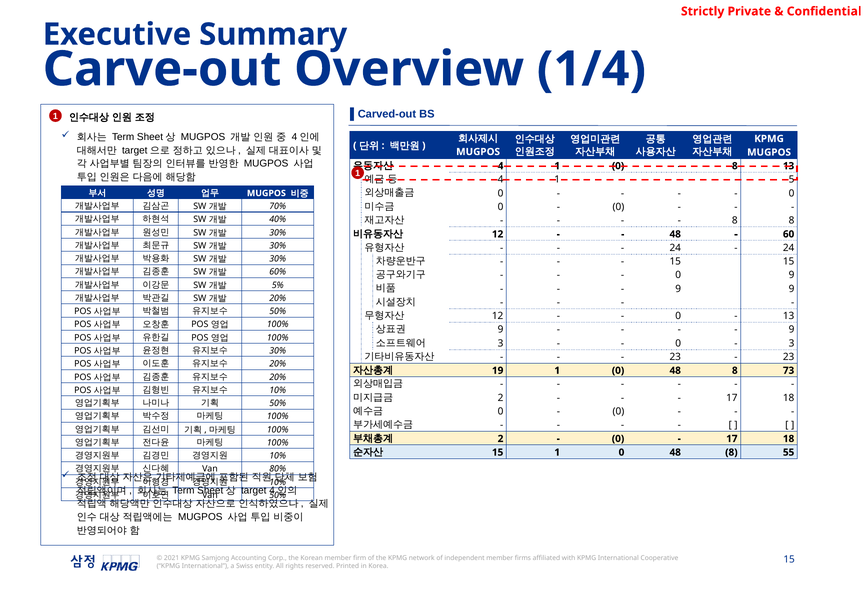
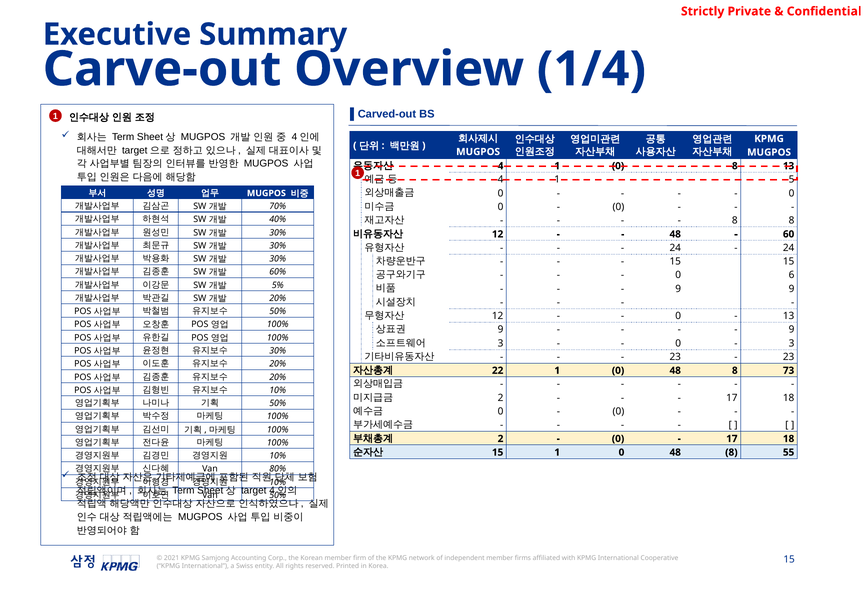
0 9: 9 -> 6 (792, 275)
19: 19 -> 22 (498, 370)
